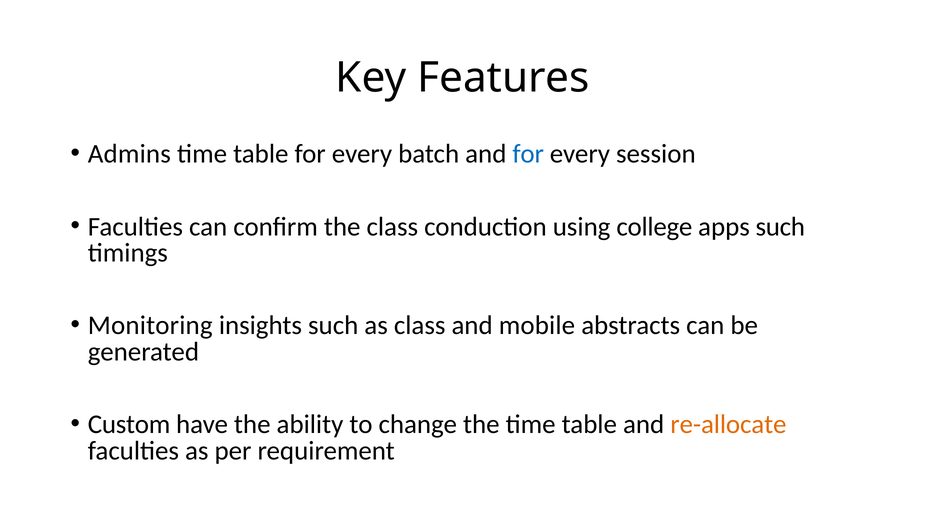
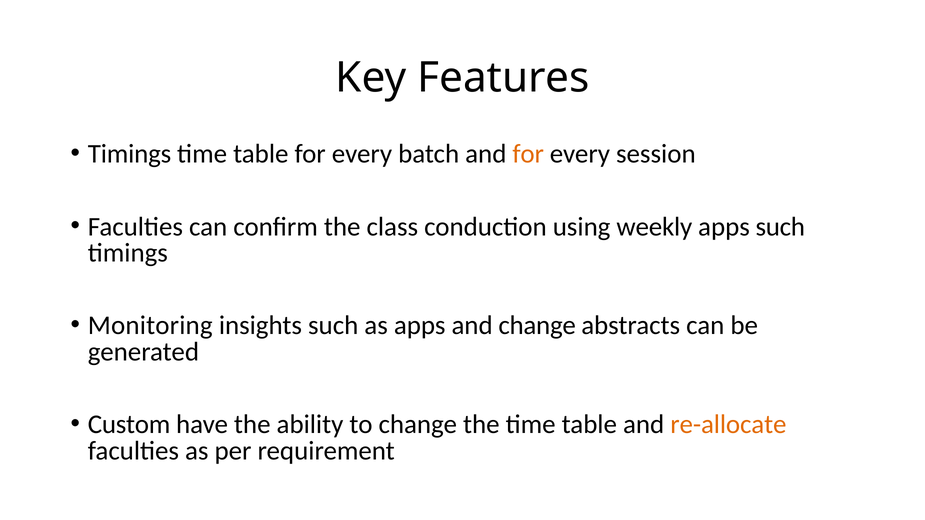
Admins: Admins -> Timings (130, 154)
for colour: blue -> orange (528, 154)
college: college -> weekly (654, 227)
as class: class -> apps (420, 326)
and mobile: mobile -> change (537, 326)
